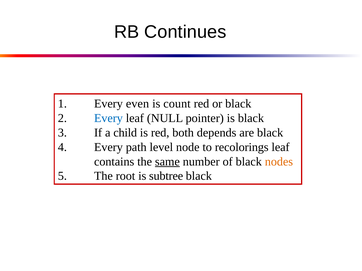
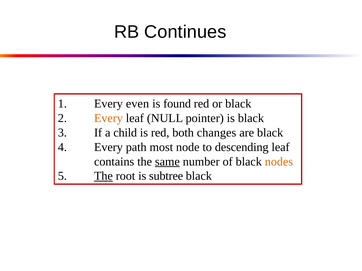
count: count -> found (177, 104)
Every colour: blue -> orange (108, 118)
depends: depends -> changes (217, 133)
level: level -> most (161, 147)
recolorings: recolorings -> descending (242, 147)
The underline: none -> present (103, 176)
